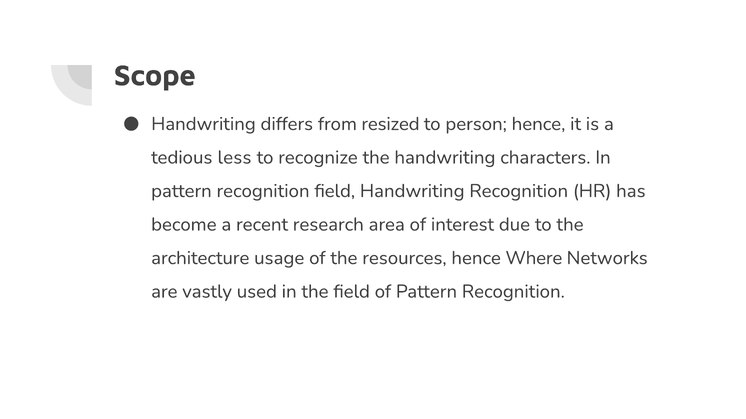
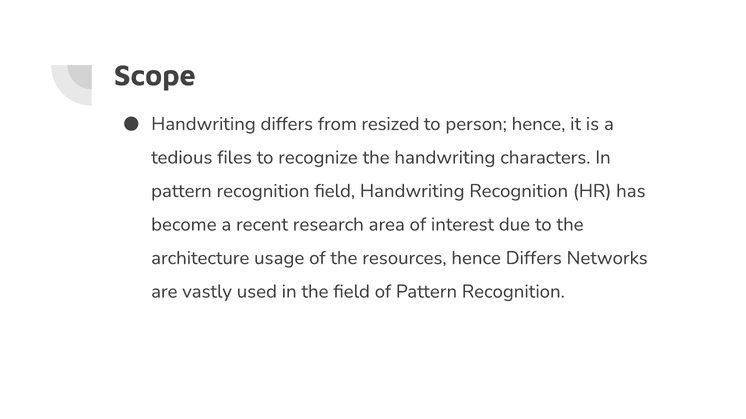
less: less -> files (235, 158)
hence Where: Where -> Differs (534, 258)
